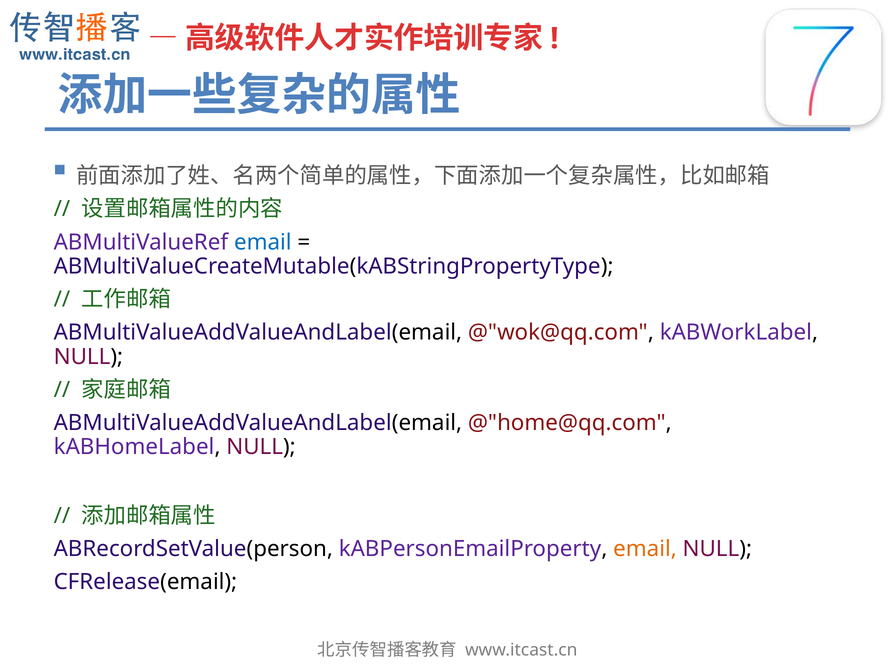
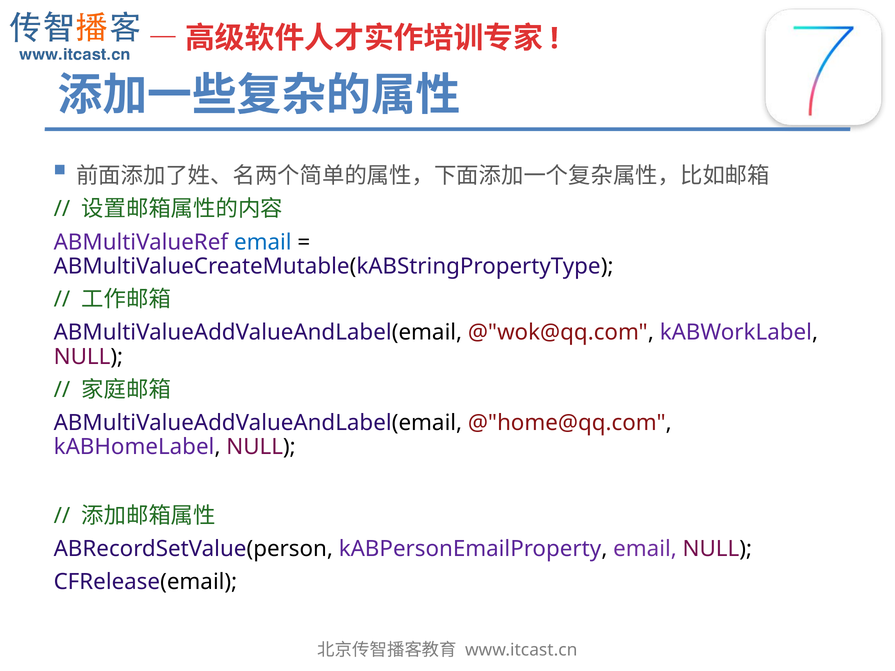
email colour: orange -> purple (645, 549)
